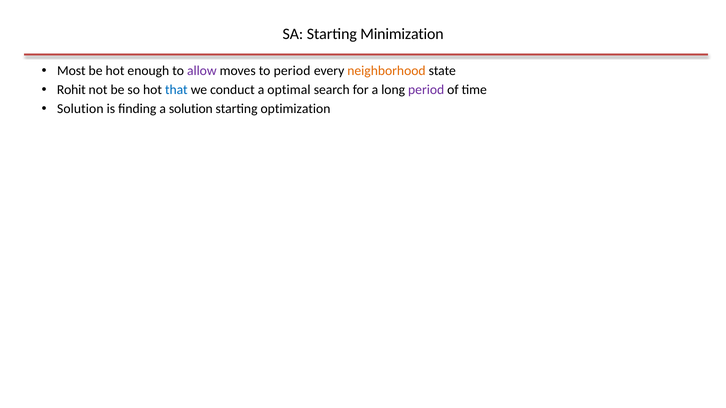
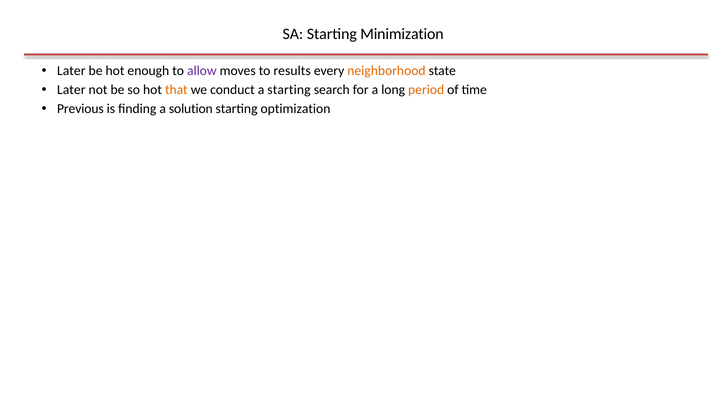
Most: Most -> Later (71, 71)
to period: period -> results (292, 71)
Rohit: Rohit -> Later (71, 90)
that colour: blue -> orange (176, 90)
a optimal: optimal -> starting (289, 90)
period colour: purple -> orange (426, 90)
Solution: Solution -> Previous (80, 109)
